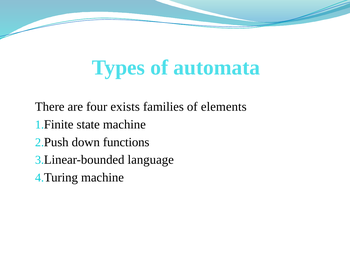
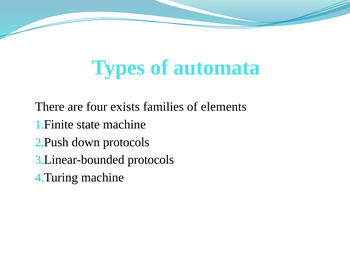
down functions: functions -> protocols (126, 142)
language: language -> protocols (151, 160)
